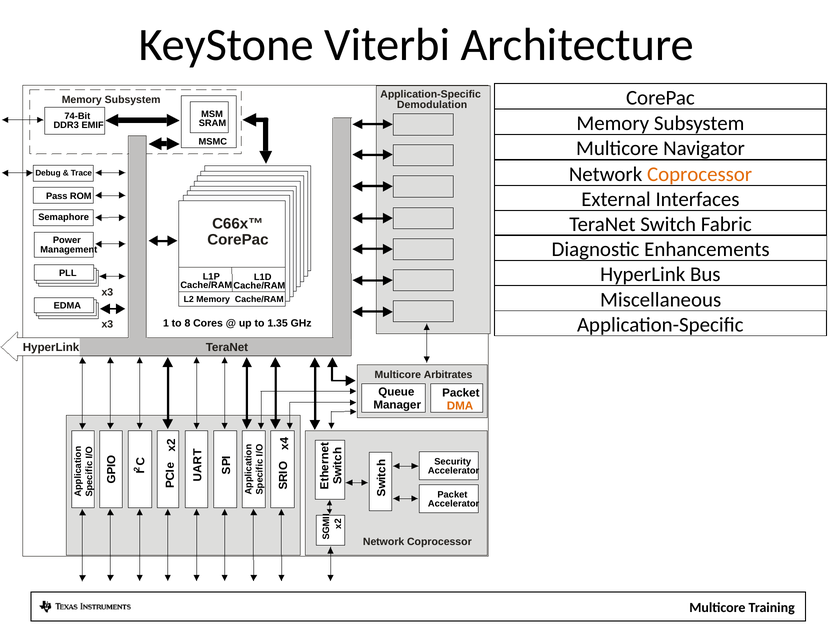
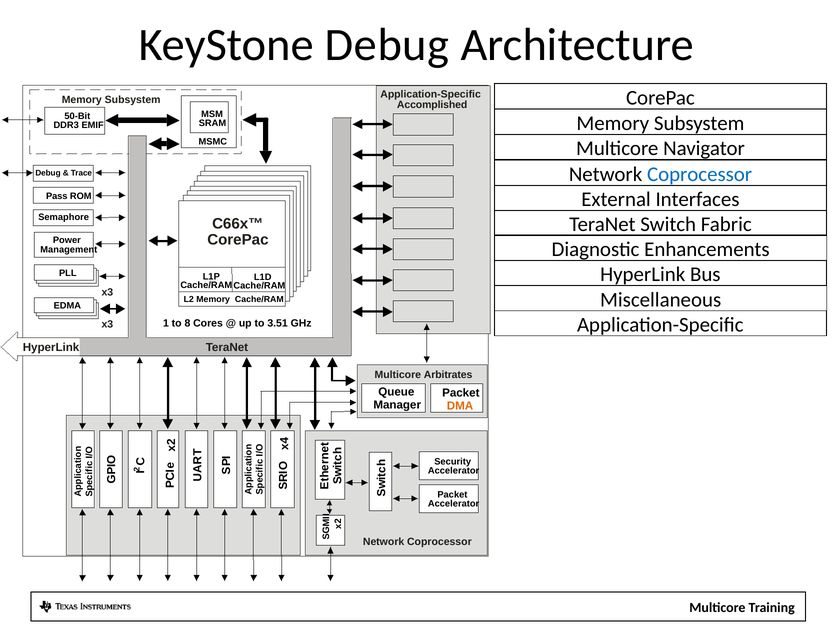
KeyStone Viterbi: Viterbi -> Debug (387, 45)
Demodulation: Demodulation -> Accomplished (432, 105)
74-Bit: 74-Bit -> 50-Bit (77, 116)
Coprocessor colour: orange -> blue (700, 174)
1.35: 1.35 -> 3.51 (278, 324)
